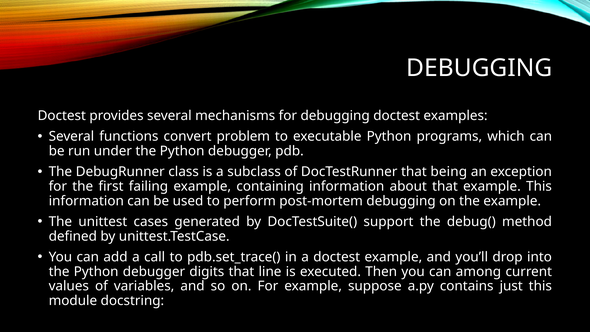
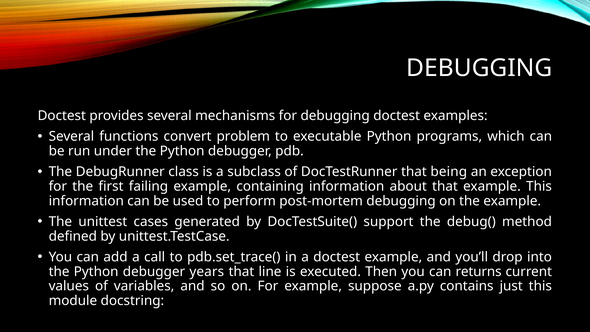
digits: digits -> years (207, 271)
among: among -> returns (479, 271)
